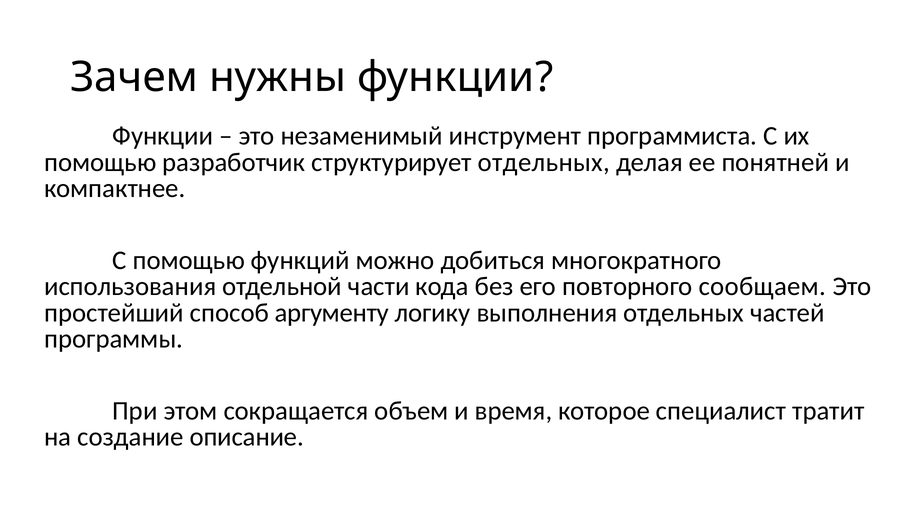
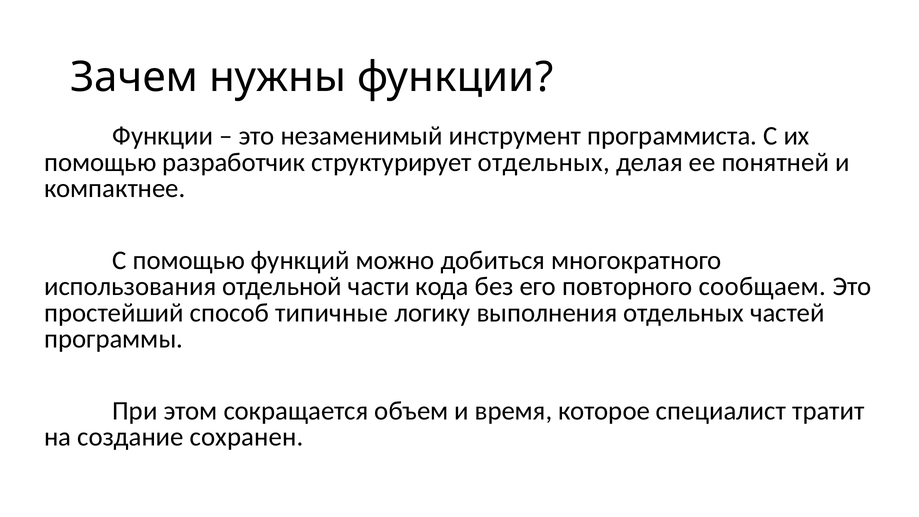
аргументу: аргументу -> типичные (332, 313)
описание: описание -> сохранен (247, 437)
